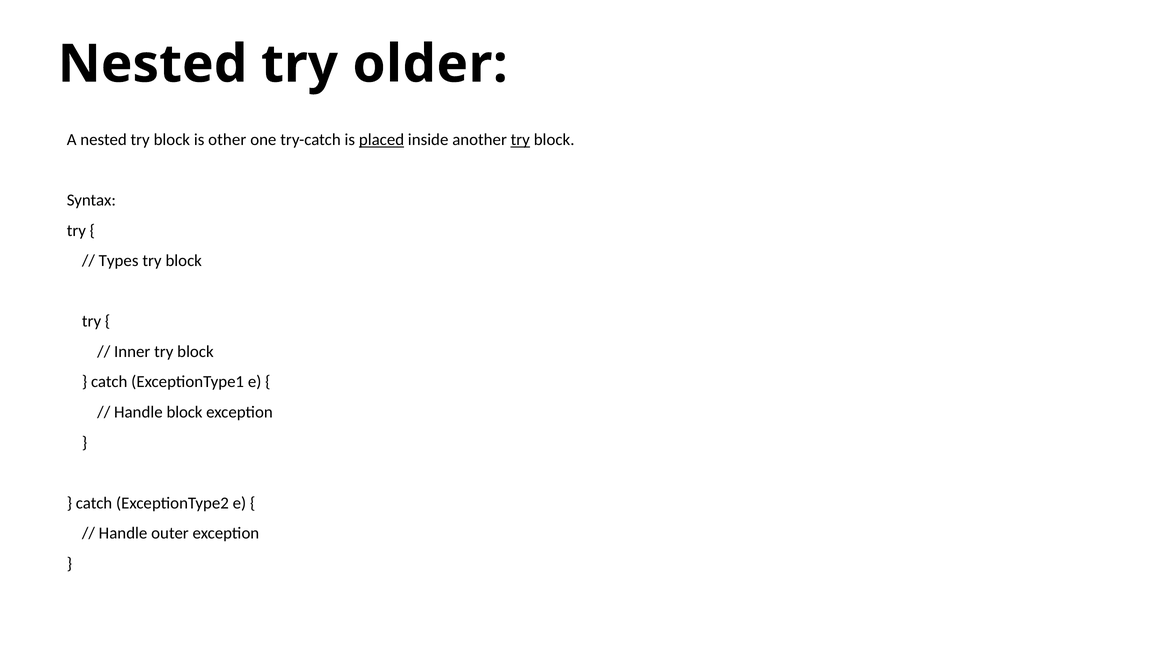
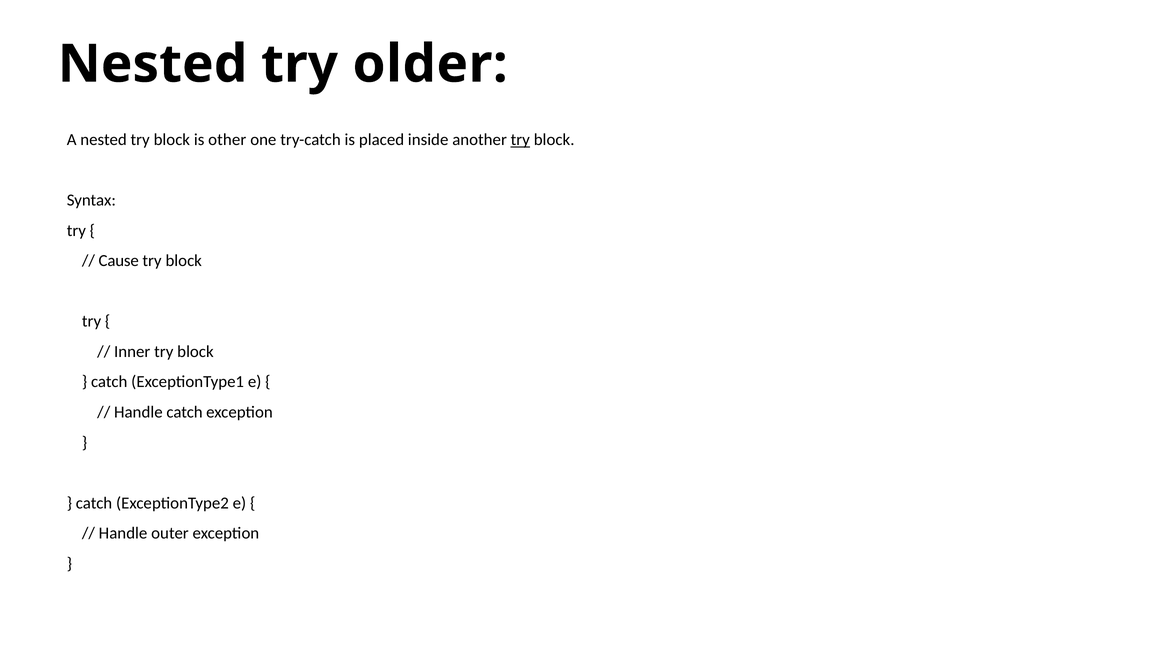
placed underline: present -> none (382, 140)
Types: Types -> Cause (119, 261)
Handle block: block -> catch (185, 412)
